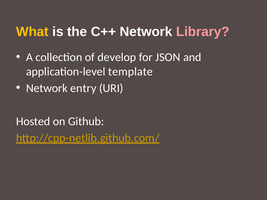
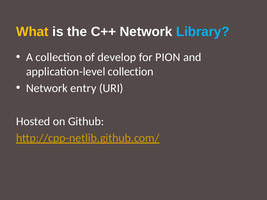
Library colour: pink -> light blue (203, 32)
JSON: JSON -> PION (168, 57)
application-level template: template -> collection (131, 72)
